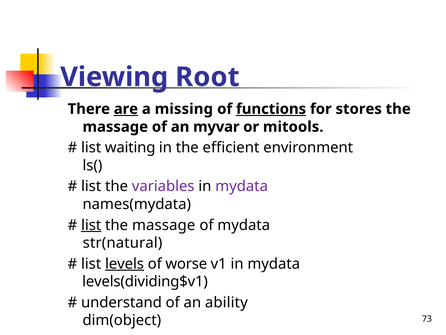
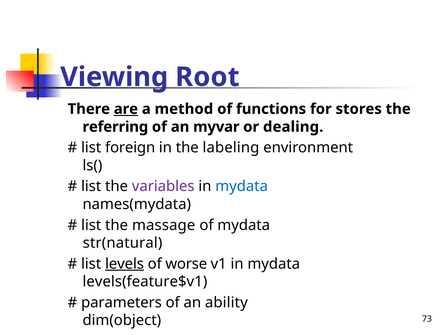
missing: missing -> method (184, 109)
functions underline: present -> none (271, 109)
massage: massage -> referring (115, 127)
mitools: mitools -> dealing (293, 127)
waiting: waiting -> foreign (130, 147)
efficient: efficient -> labeling (231, 147)
mydata colour: purple -> blue (242, 186)
list underline: present -> none (91, 225)
levels(dividing$v1: levels(dividing$v1 -> levels(feature$v1 (145, 281)
understand: understand -> parameters (121, 302)
